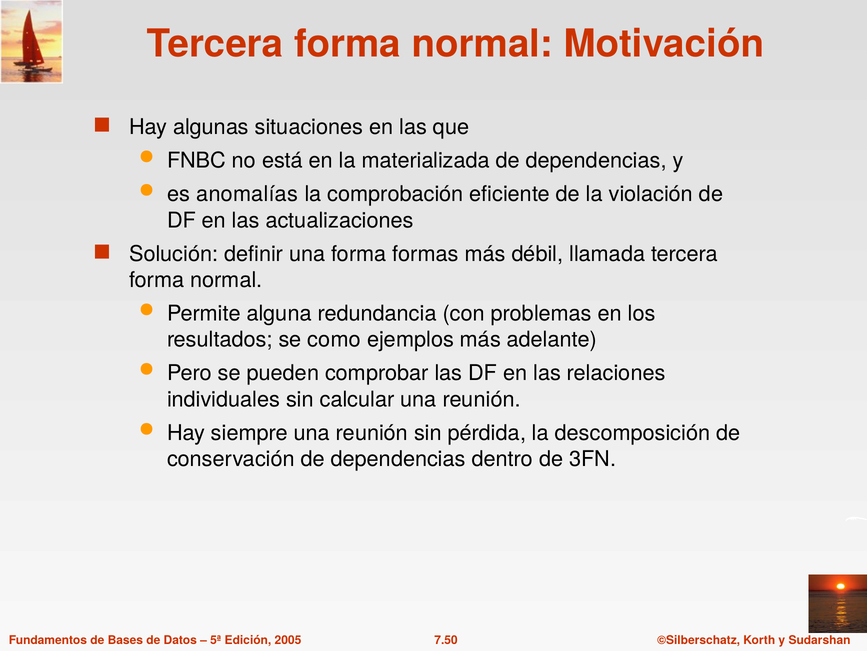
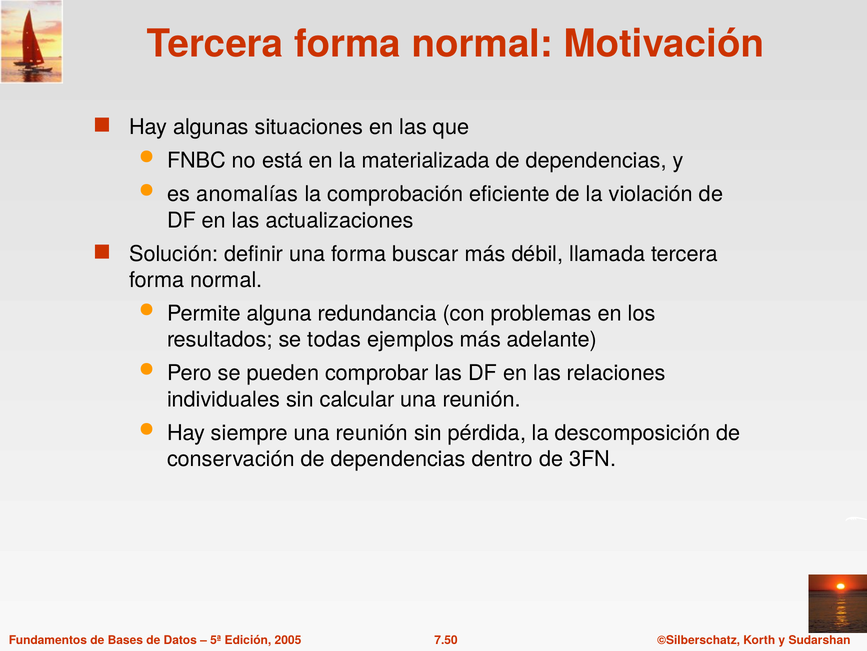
formas: formas -> buscar (425, 254)
como: como -> todas (334, 339)
